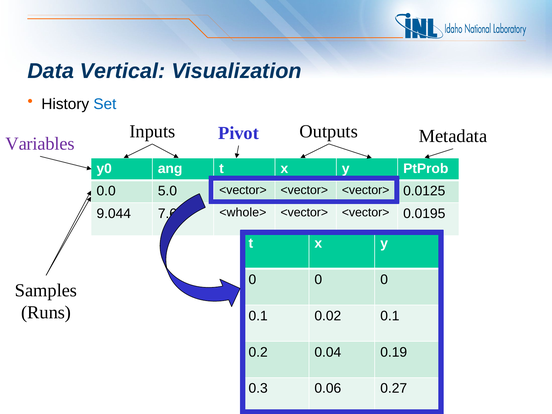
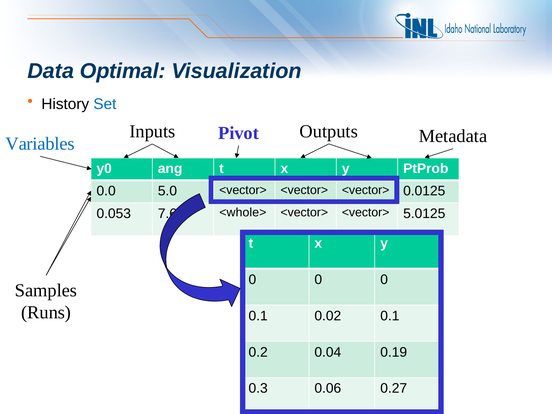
Vertical: Vertical -> Optimal (123, 71)
Variables colour: purple -> blue (40, 144)
9.044: 9.044 -> 0.053 (114, 213)
0.0195: 0.0195 -> 5.0125 (424, 213)
